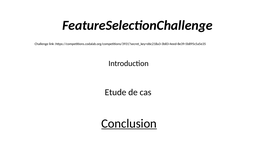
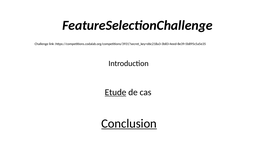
Etude underline: none -> present (116, 92)
